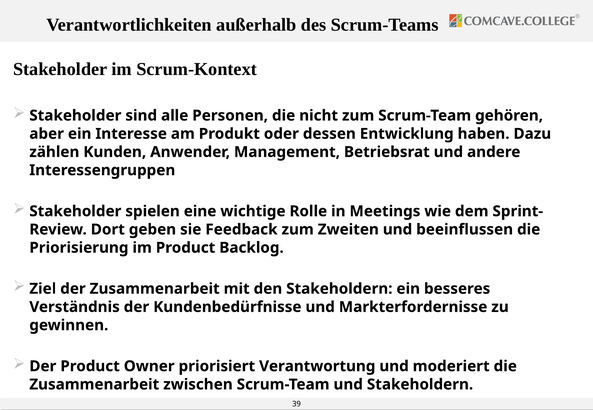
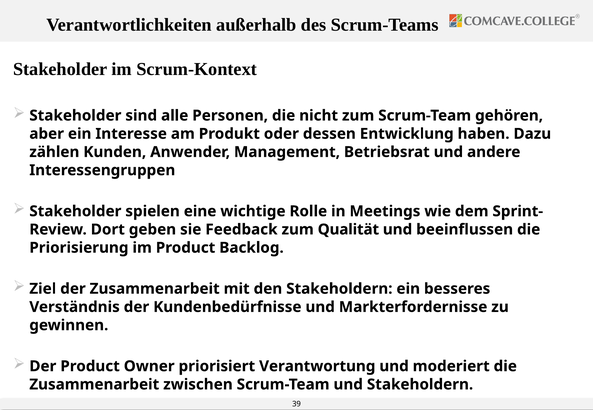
Zweiten: Zweiten -> Qualität (348, 230)
